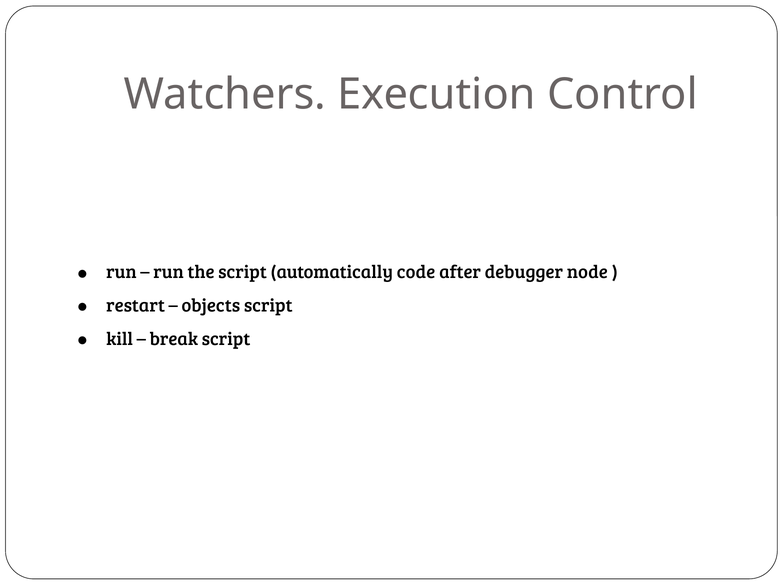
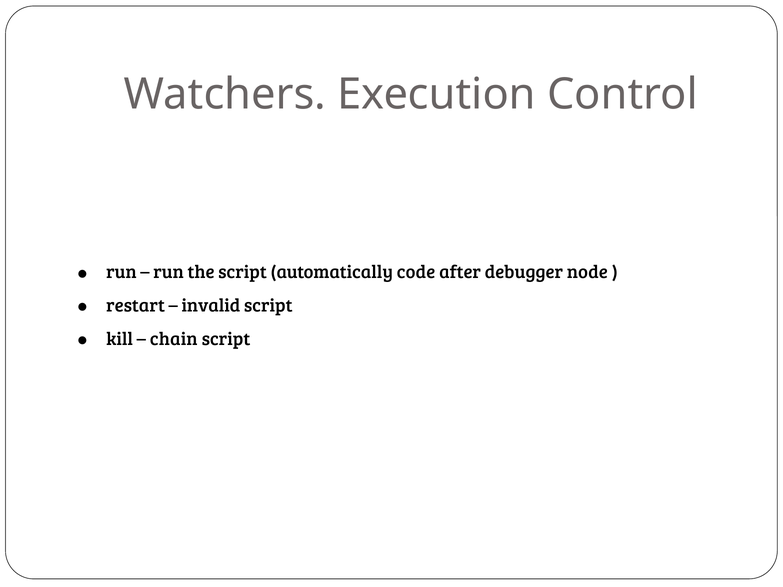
objects: objects -> invalid (211, 306)
break: break -> chain (174, 339)
